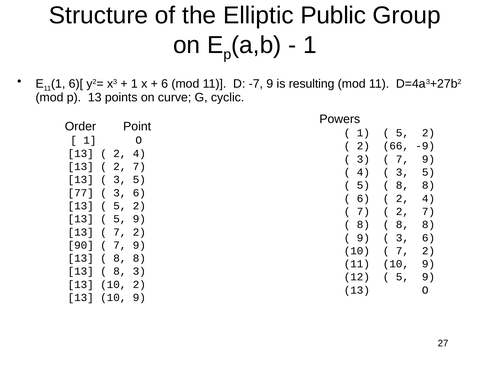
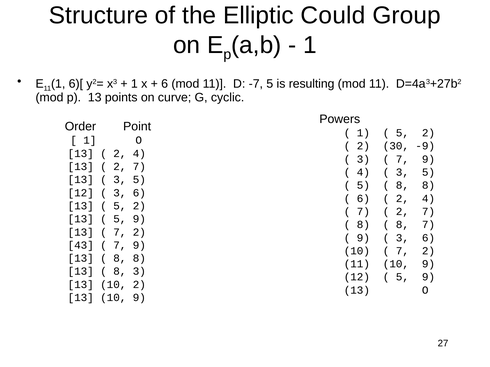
Public: Public -> Could (333, 16)
-7 9: 9 -> 5 (270, 84)
66: 66 -> 30 (396, 146)
77: 77 -> 12 (81, 193)
8: 8 -> 7 (428, 225)
90: 90 -> 43 (81, 246)
